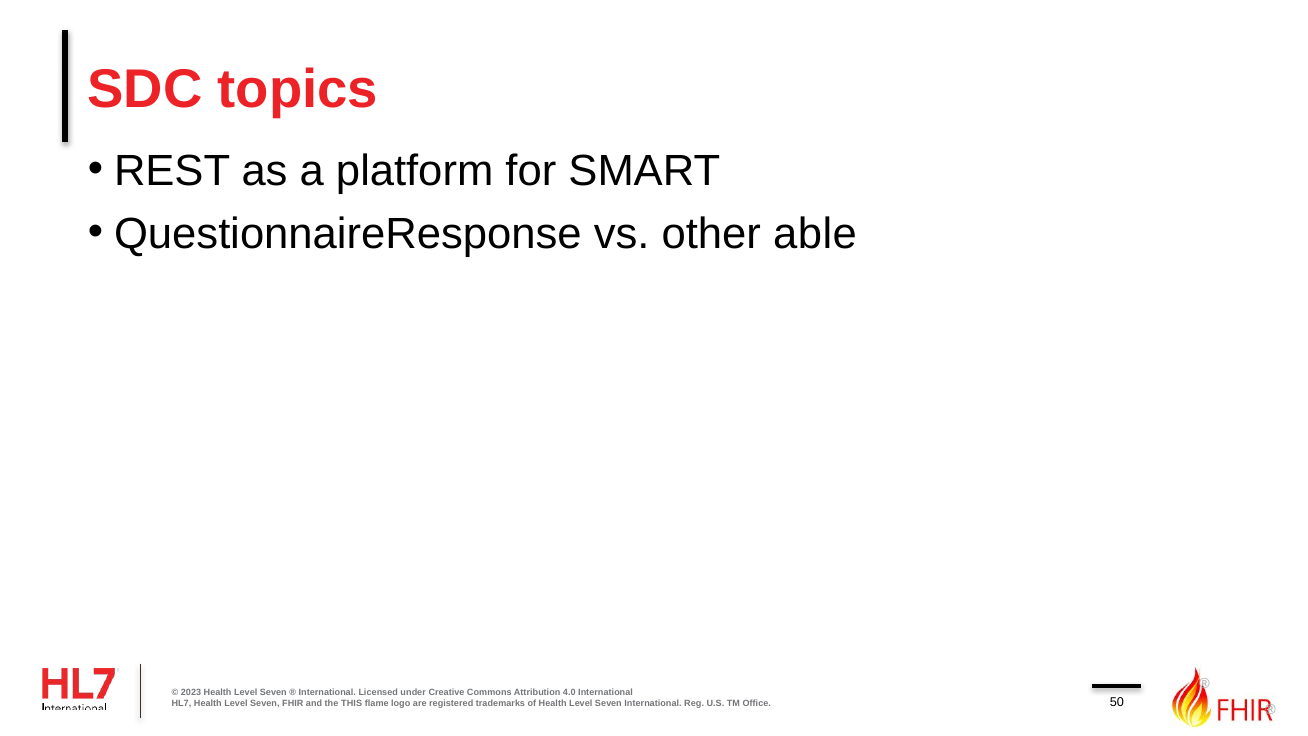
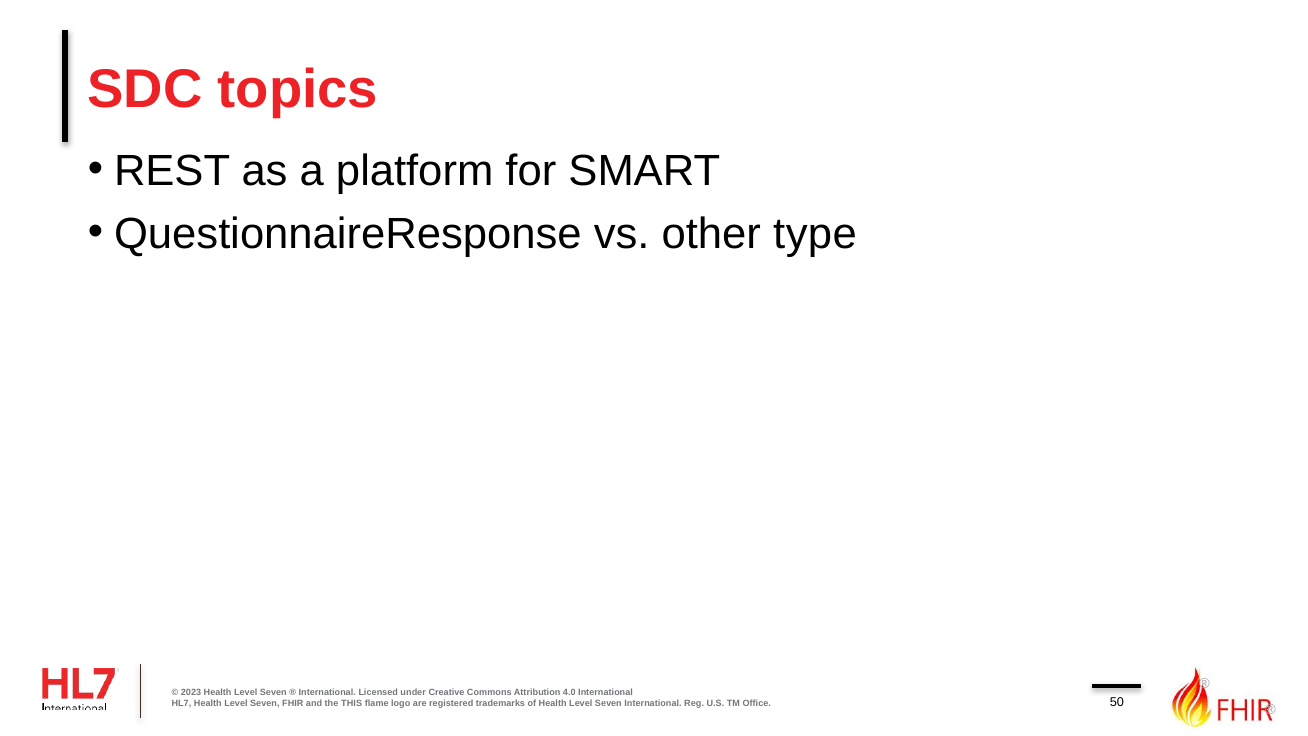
able: able -> type (815, 234)
